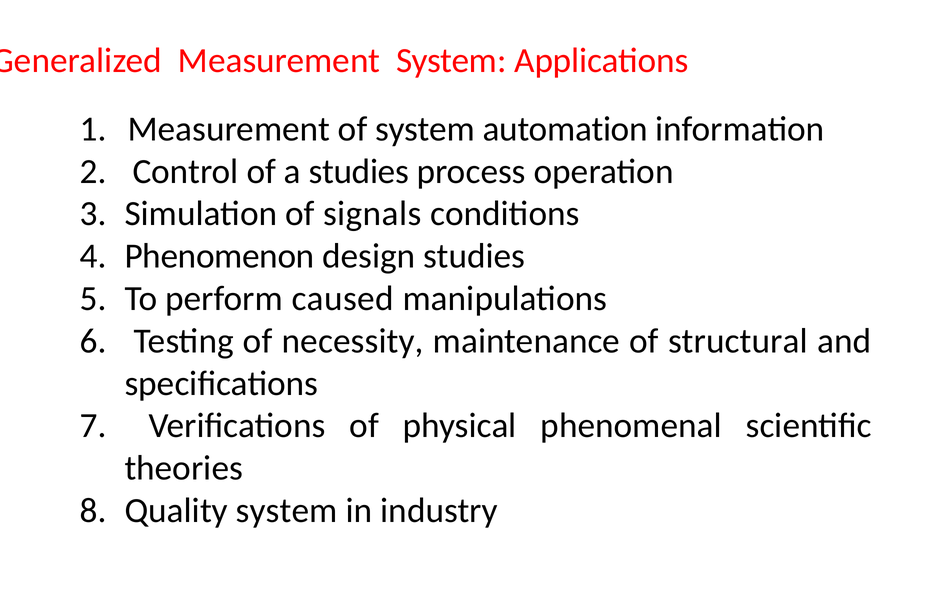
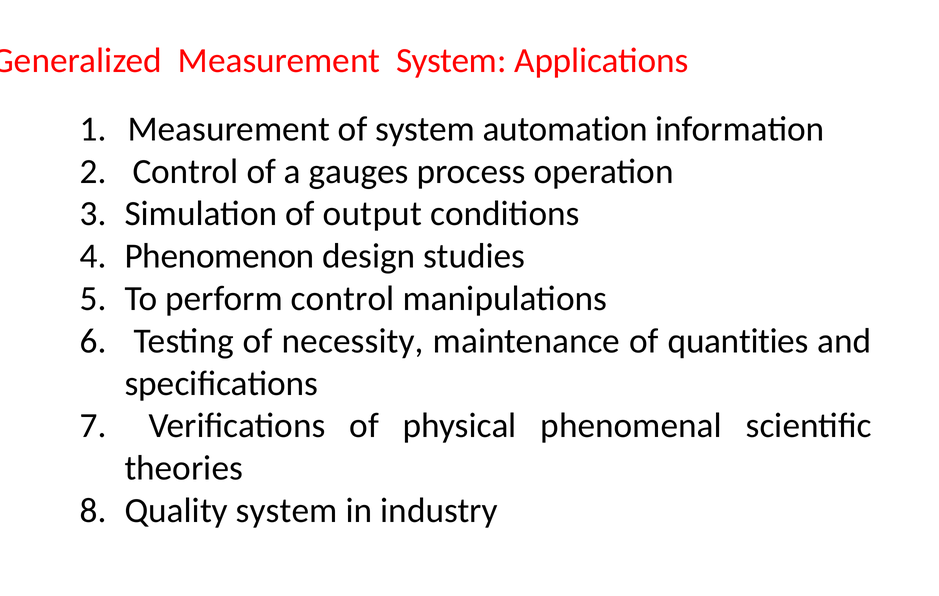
a studies: studies -> gauges (359, 171)
signals: signals -> output (372, 214)
perform caused: caused -> control (343, 299)
structural: structural -> quantities (738, 341)
